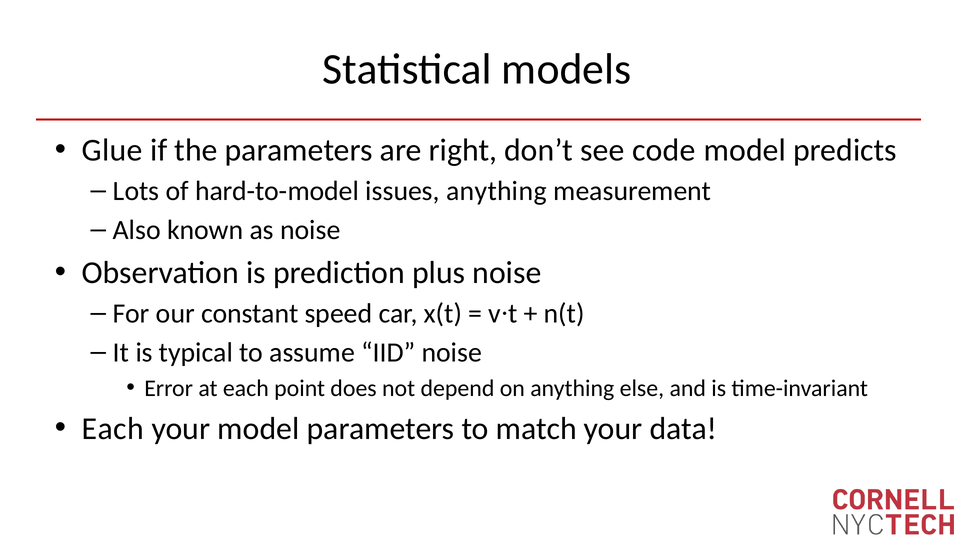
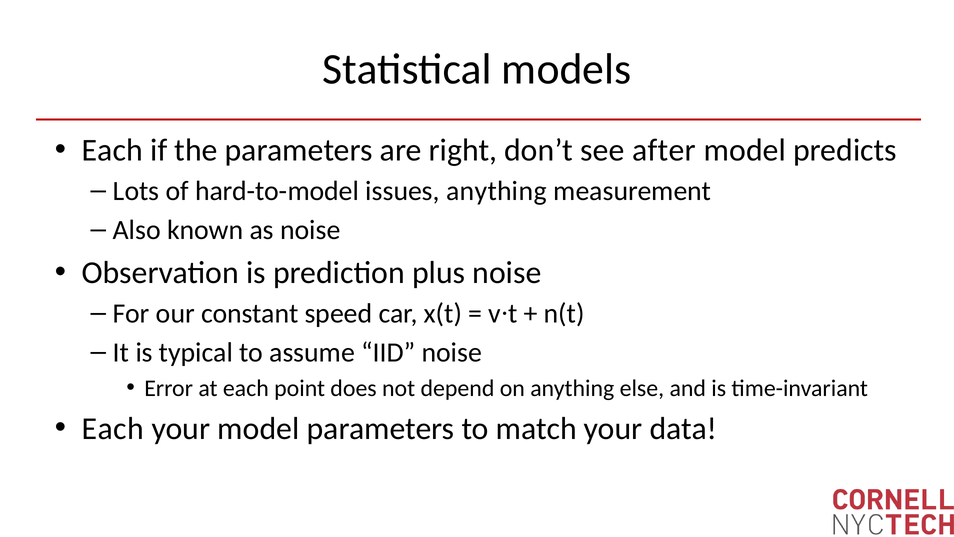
Glue: Glue -> Each (112, 150)
code: code -> after (664, 150)
